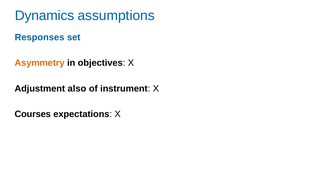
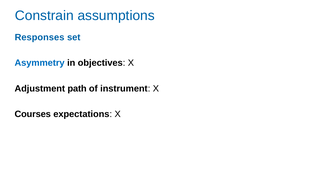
Dynamics: Dynamics -> Constrain (44, 16)
Asymmetry colour: orange -> blue (40, 63)
also: also -> path (77, 89)
